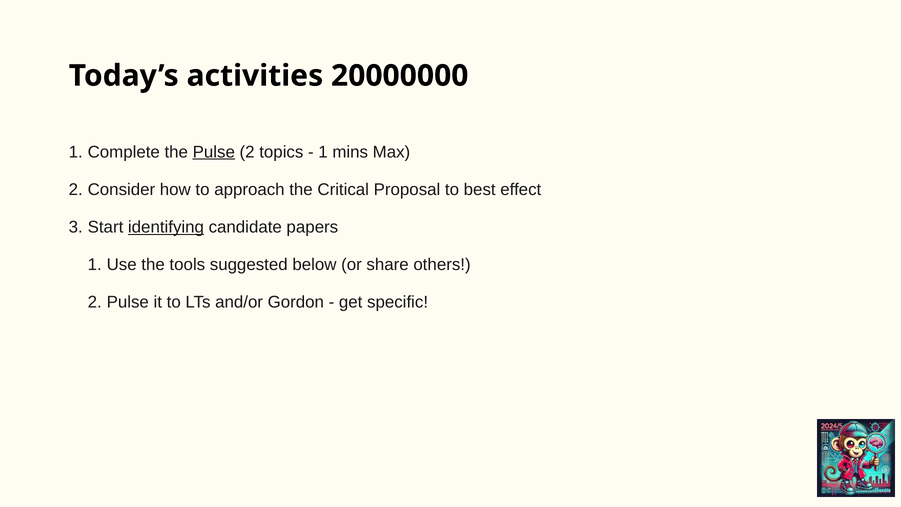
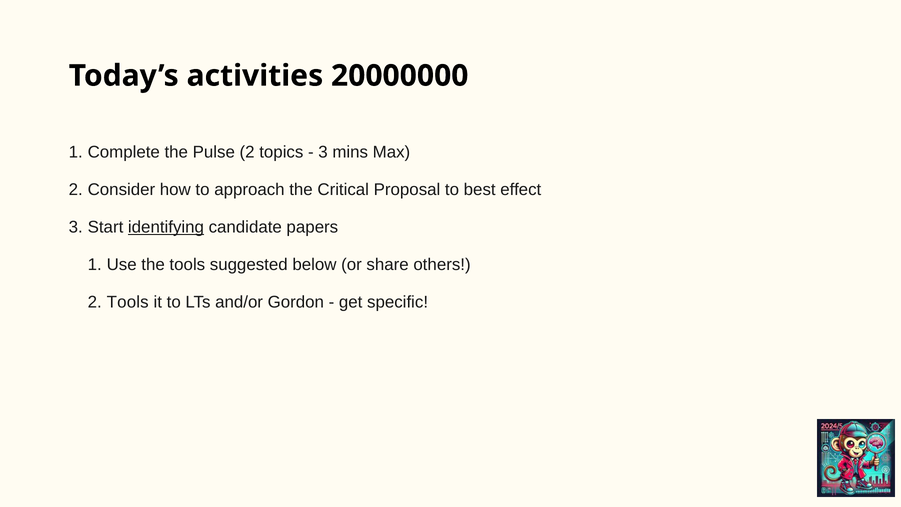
Pulse underline: present -> none (214, 152)
1: 1 -> 3 (323, 152)
2 Pulse: Pulse -> Tools (128, 302)
